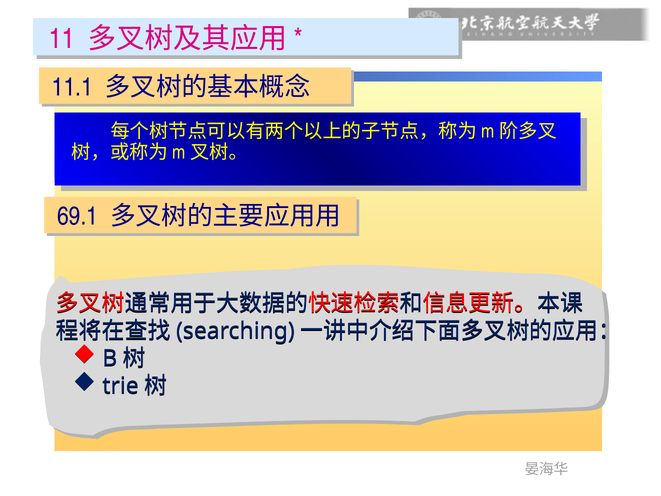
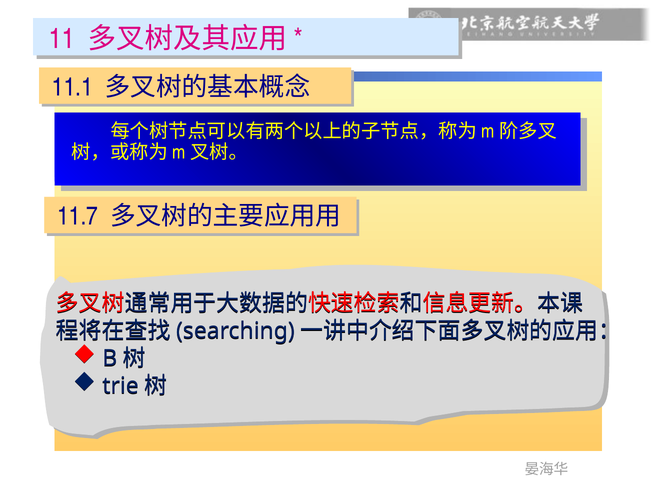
69.1: 69.1 -> 11.7 (78, 216)
